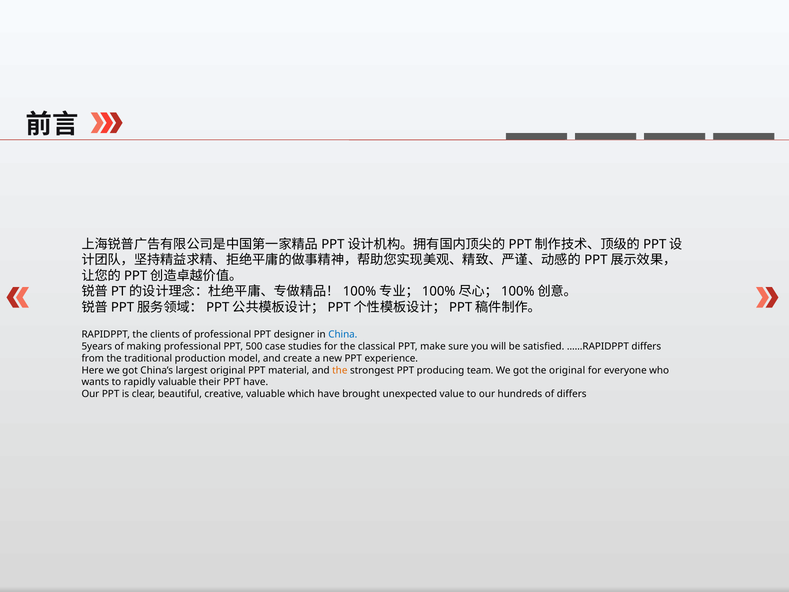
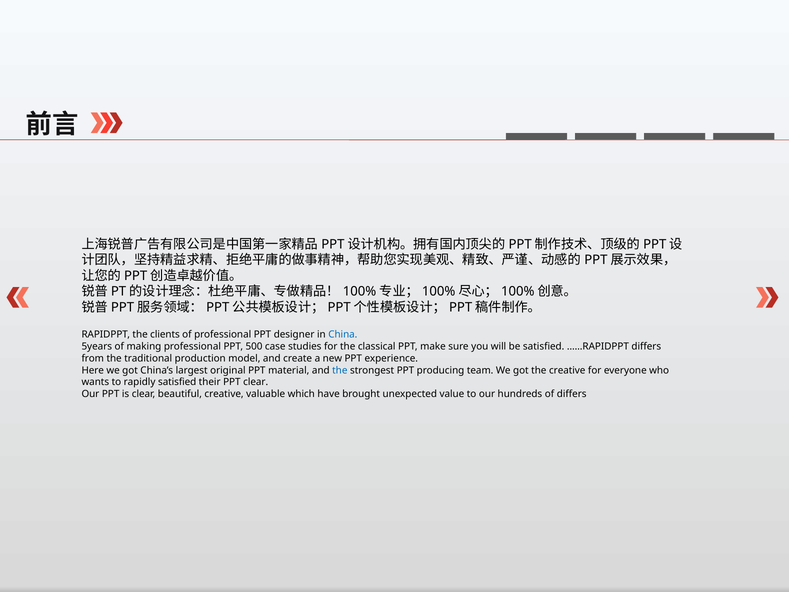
the colour: orange -> blue (340, 370)
the original: original -> creative (567, 370)
rapidly valuable: valuable -> satisfied (177, 382)
PPT have: have -> clear (256, 382)
